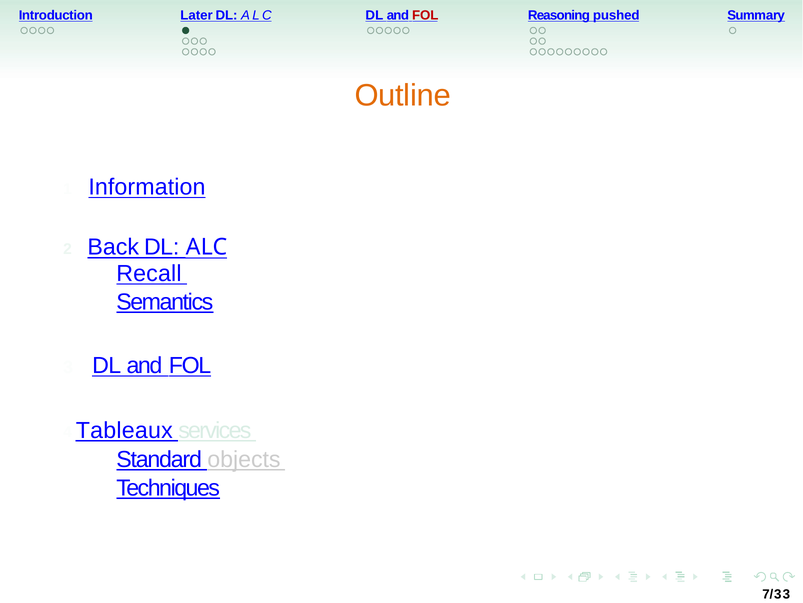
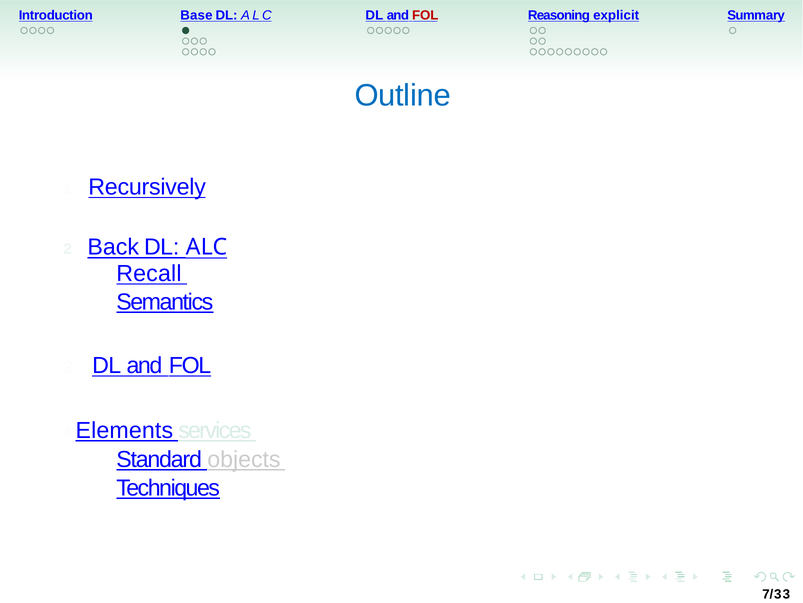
Later: Later -> Base (196, 15)
pushed: pushed -> explicit (616, 15)
Outline colour: orange -> blue (403, 96)
Information: Information -> Recursively (147, 187)
Tableaux: Tableaux -> Elements (124, 430)
